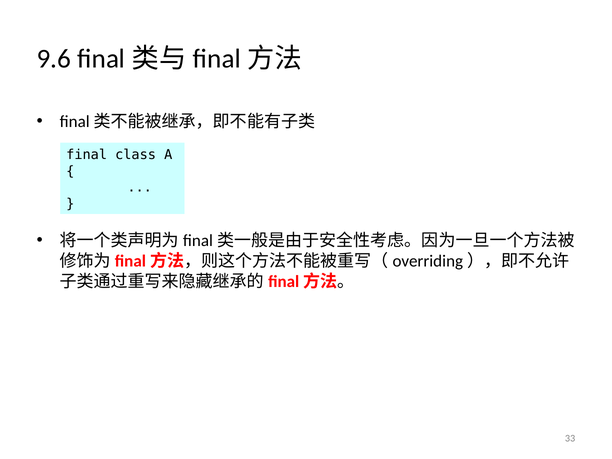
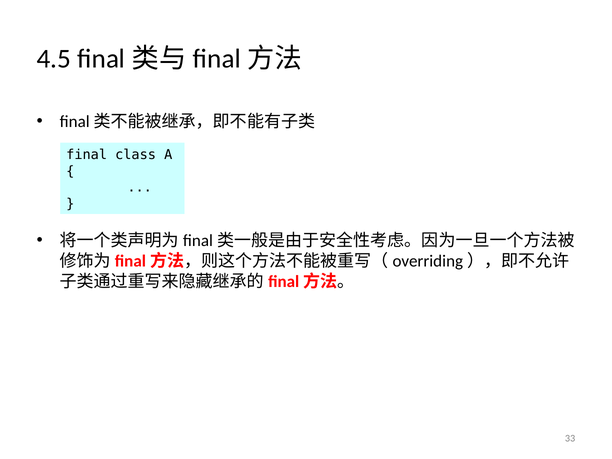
9.6: 9.6 -> 4.5 (54, 59)
